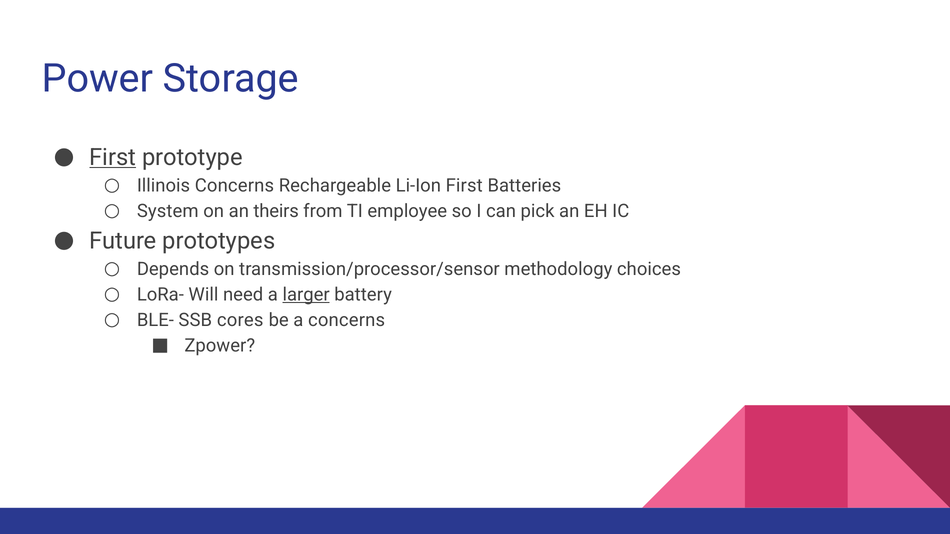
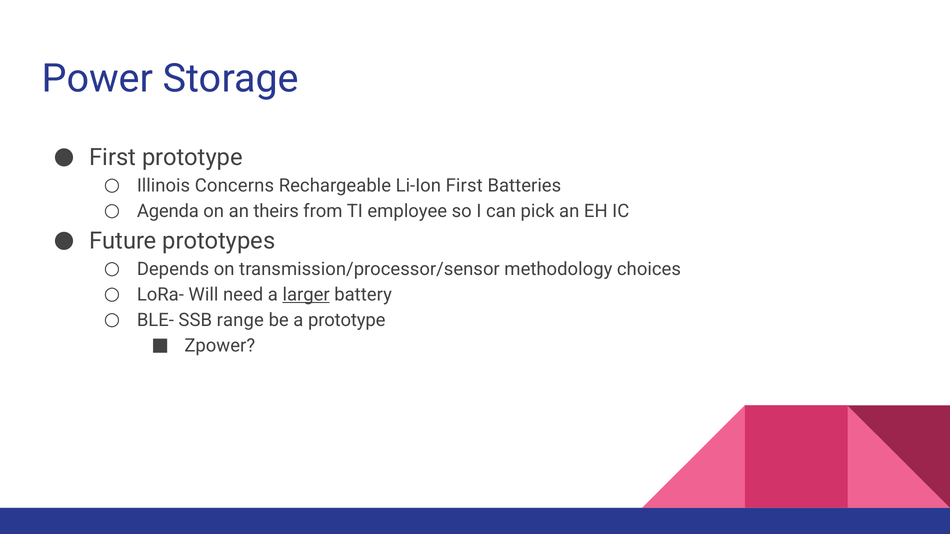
First underline: present -> none (113, 157)
System: System -> Agenda (168, 211)
cores: cores -> range (240, 320)
a concerns: concerns -> prototype (347, 320)
